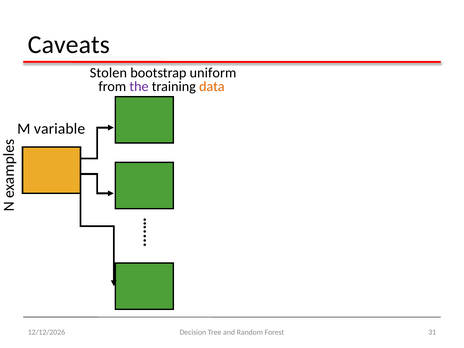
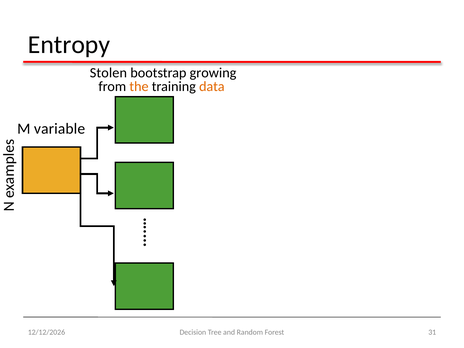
Caveats: Caveats -> Entropy (69, 45)
uniform: uniform -> growing (213, 73)
the colour: purple -> orange (139, 86)
